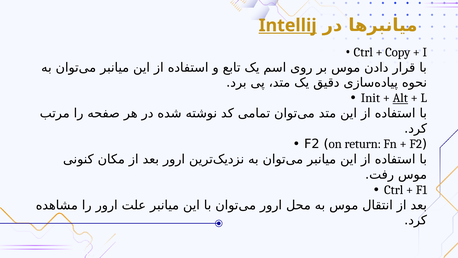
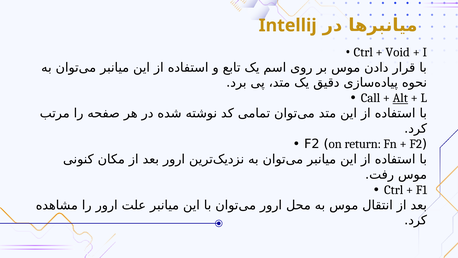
Intellij underline: present -> none (288, 25)
Copy: Copy -> Void (398, 52)
Init: Init -> Call (371, 98)
